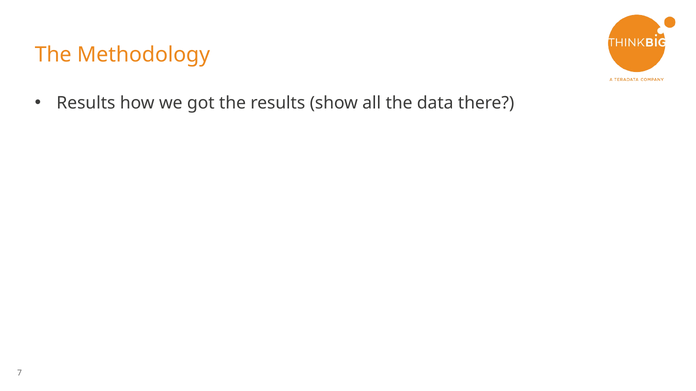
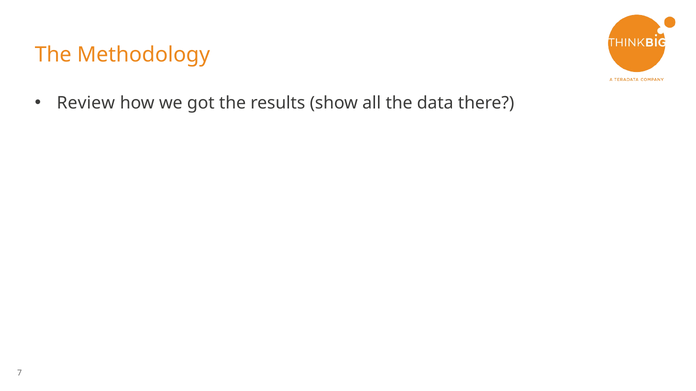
Results: Results -> Review (86, 103)
